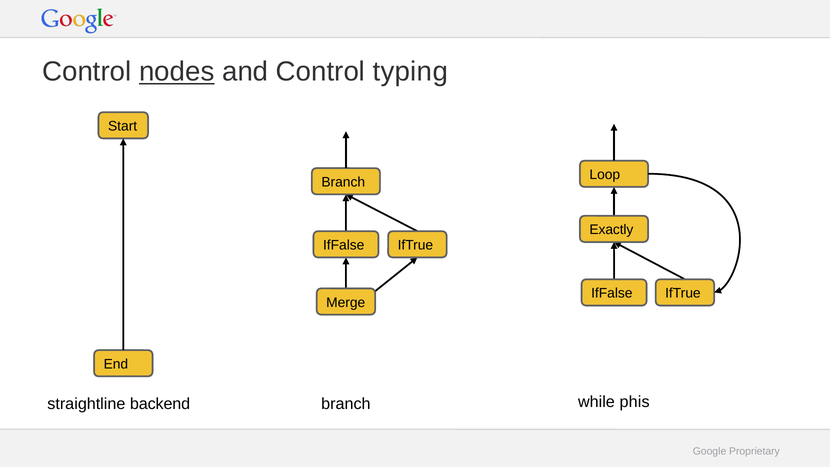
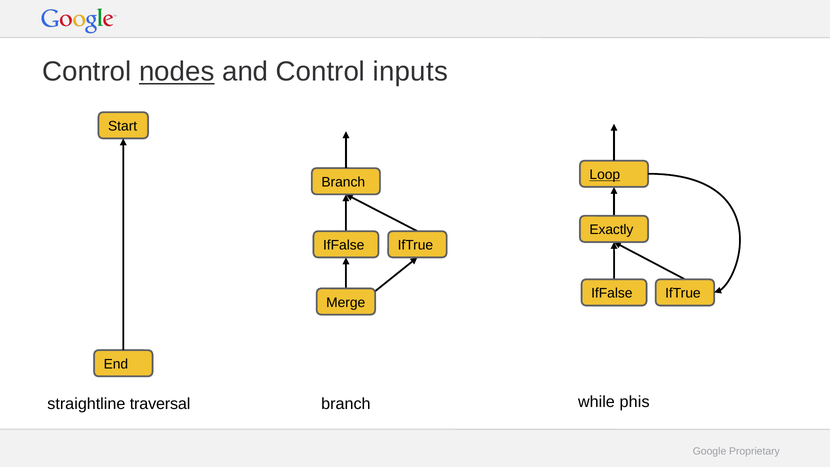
typing: typing -> inputs (410, 72)
Loop underline: none -> present (605, 175)
backend: backend -> traversal (160, 404)
